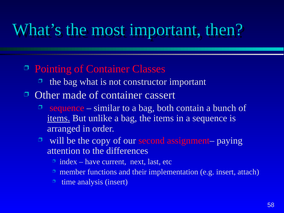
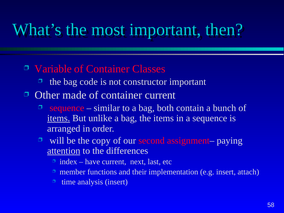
Pointing: Pointing -> Variable (53, 69)
what: what -> code (89, 82)
container cassert: cassert -> current (160, 95)
attention underline: none -> present (64, 151)
